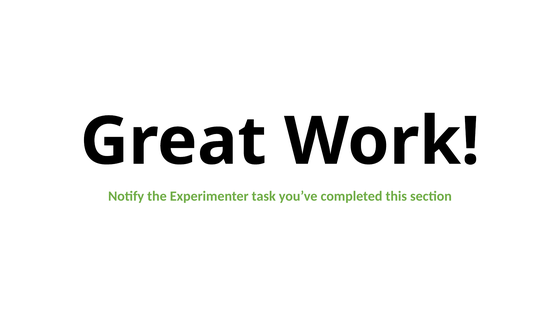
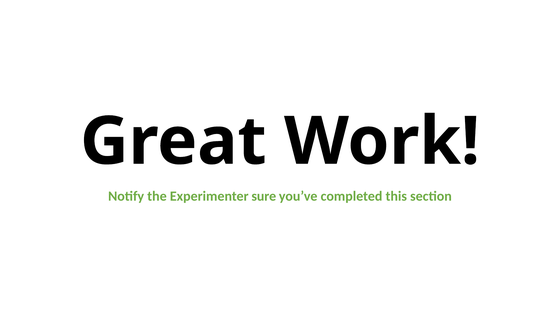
task: task -> sure (264, 196)
